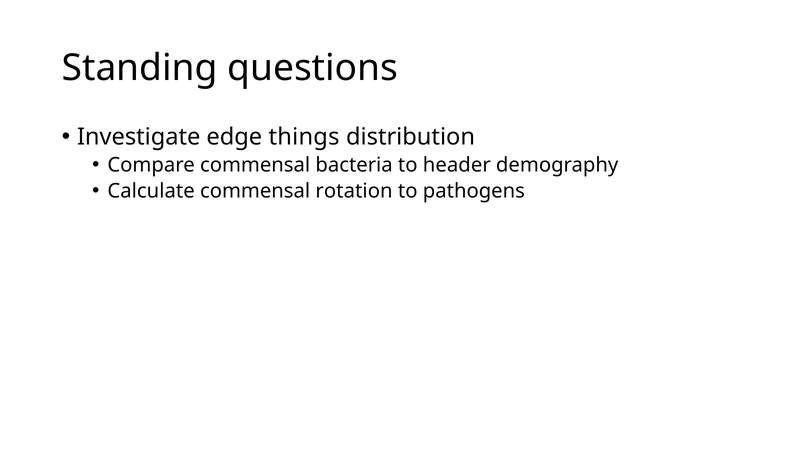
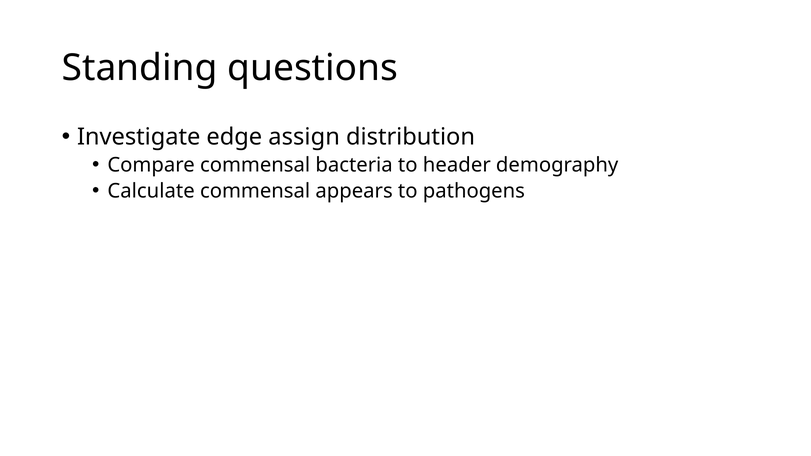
things: things -> assign (304, 137)
rotation: rotation -> appears (354, 191)
